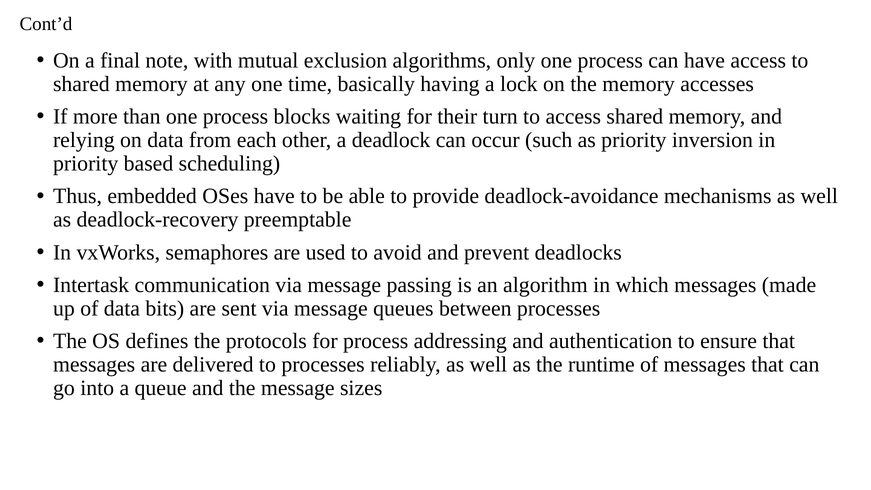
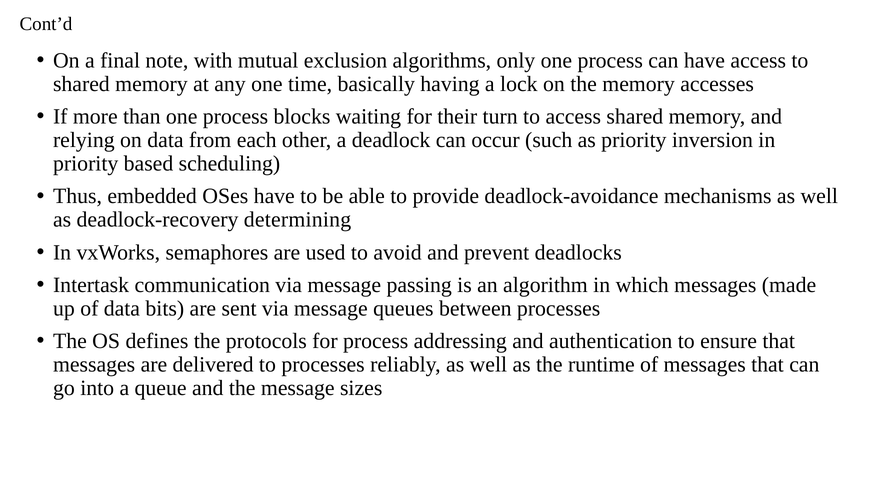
preemptable: preemptable -> determining (298, 220)
